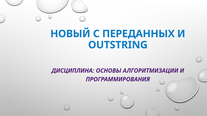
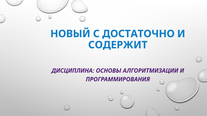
ПЕРЕДАННЫХ: ПЕРЕДАННЫХ -> ДОСТАТОЧНО (138, 34)
OUTSTRING: OUTSTRING -> СОДЕРЖИТ (118, 45)
